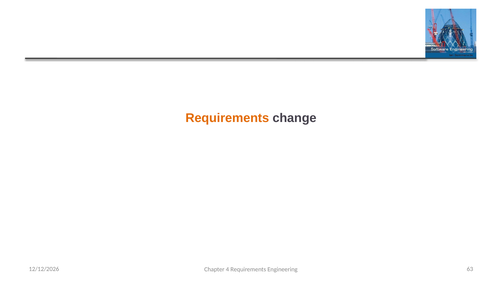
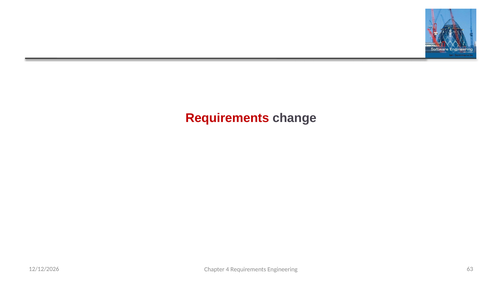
Requirements colour: orange -> red (227, 118)
